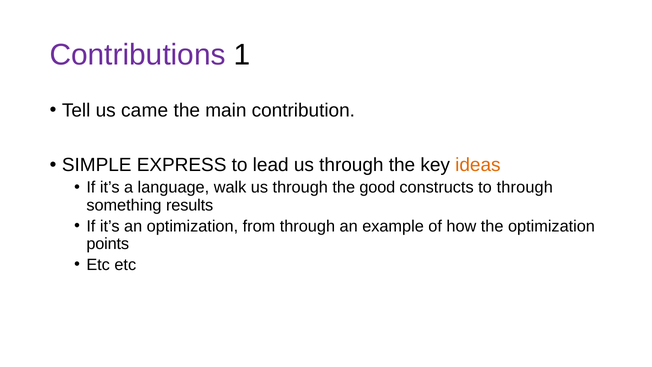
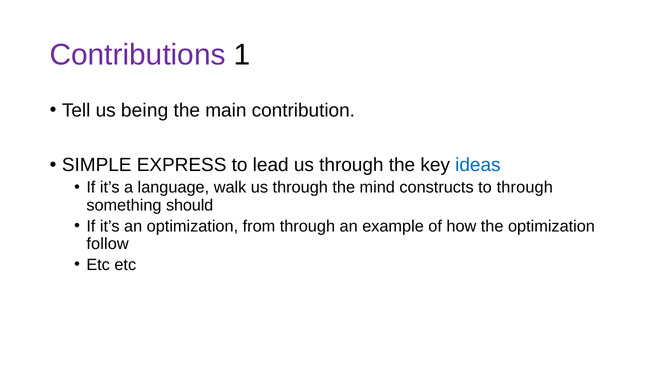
came: came -> being (145, 110)
ideas colour: orange -> blue (478, 165)
good: good -> mind (377, 187)
results: results -> should (190, 205)
points: points -> follow (108, 244)
